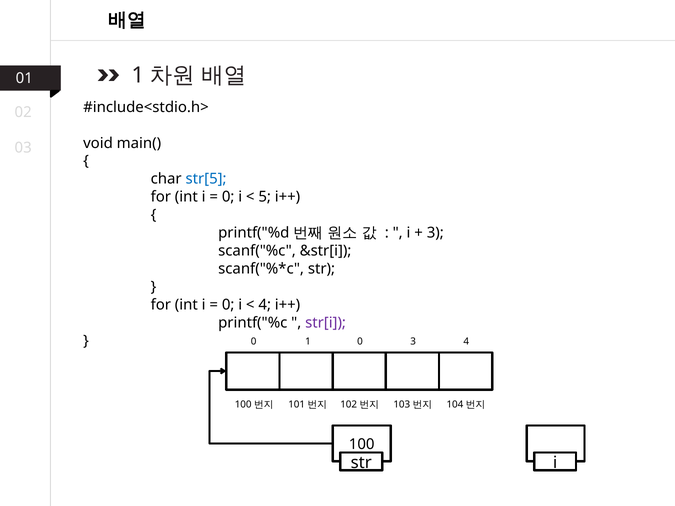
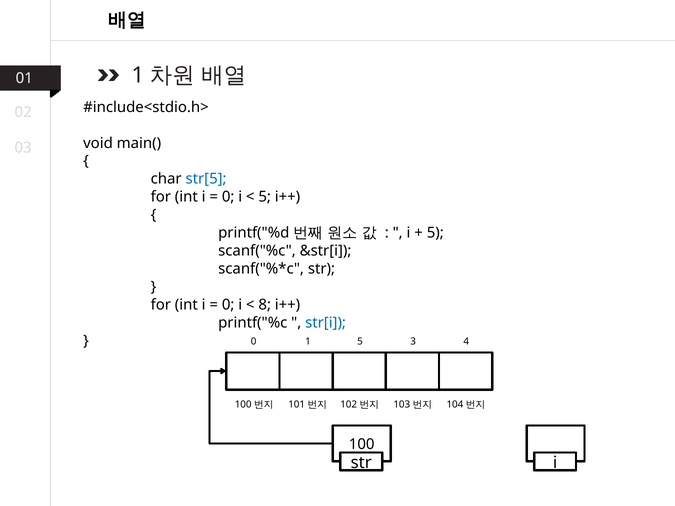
3: 3 -> 5 (435, 233)
4: 4 -> 8 (265, 305)
str[i colour: purple -> blue (326, 323)
1 0: 0 -> 5 (360, 342)
